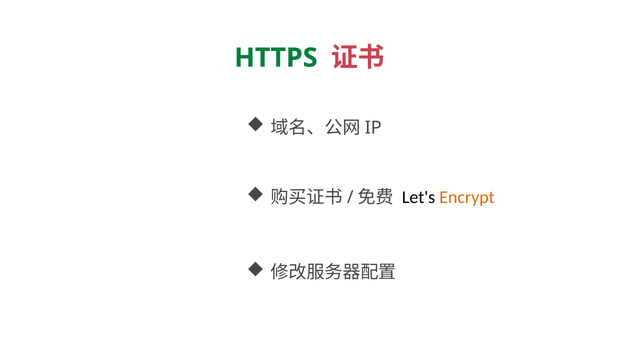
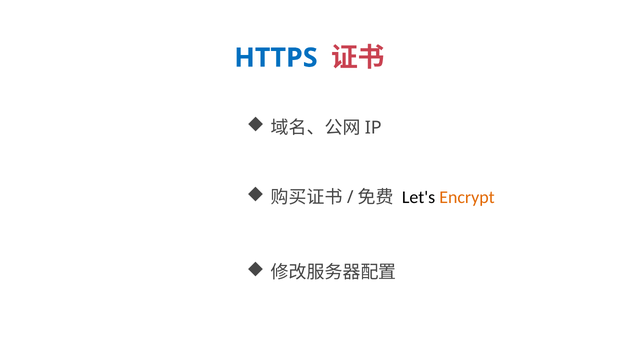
HTTPS colour: green -> blue (276, 58)
